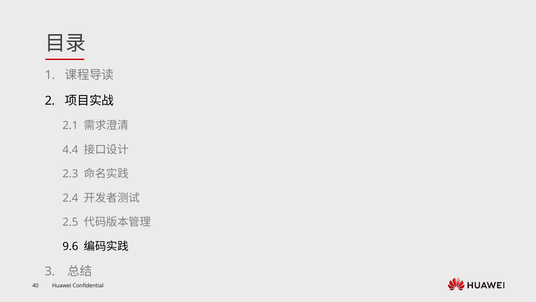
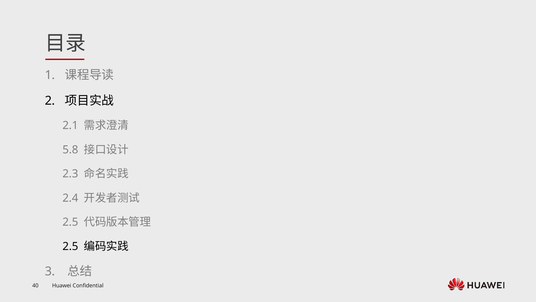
4.4: 4.4 -> 5.8 (70, 149)
9.6: 9.6 -> 2.5 (70, 246)
